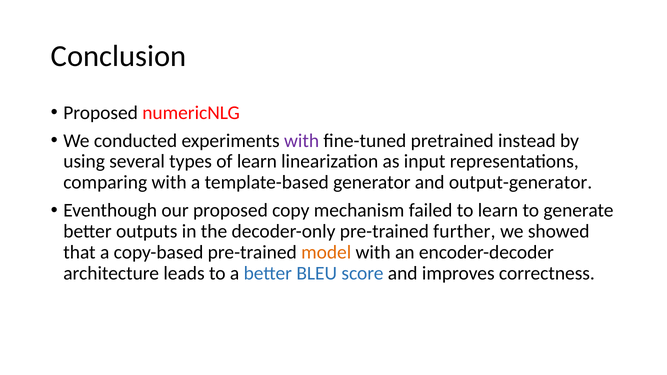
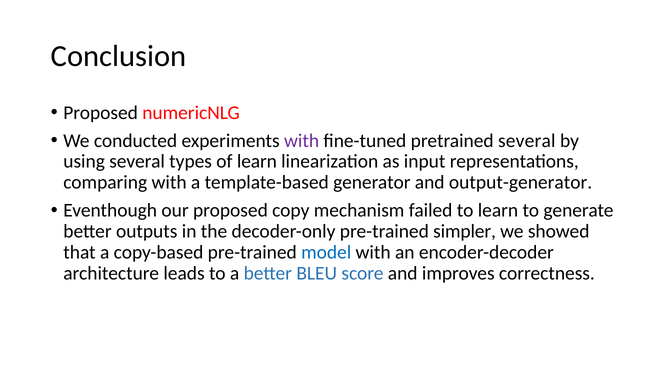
pretrained instead: instead -> several (527, 141)
further: further -> simpler (465, 232)
model colour: orange -> blue (326, 252)
